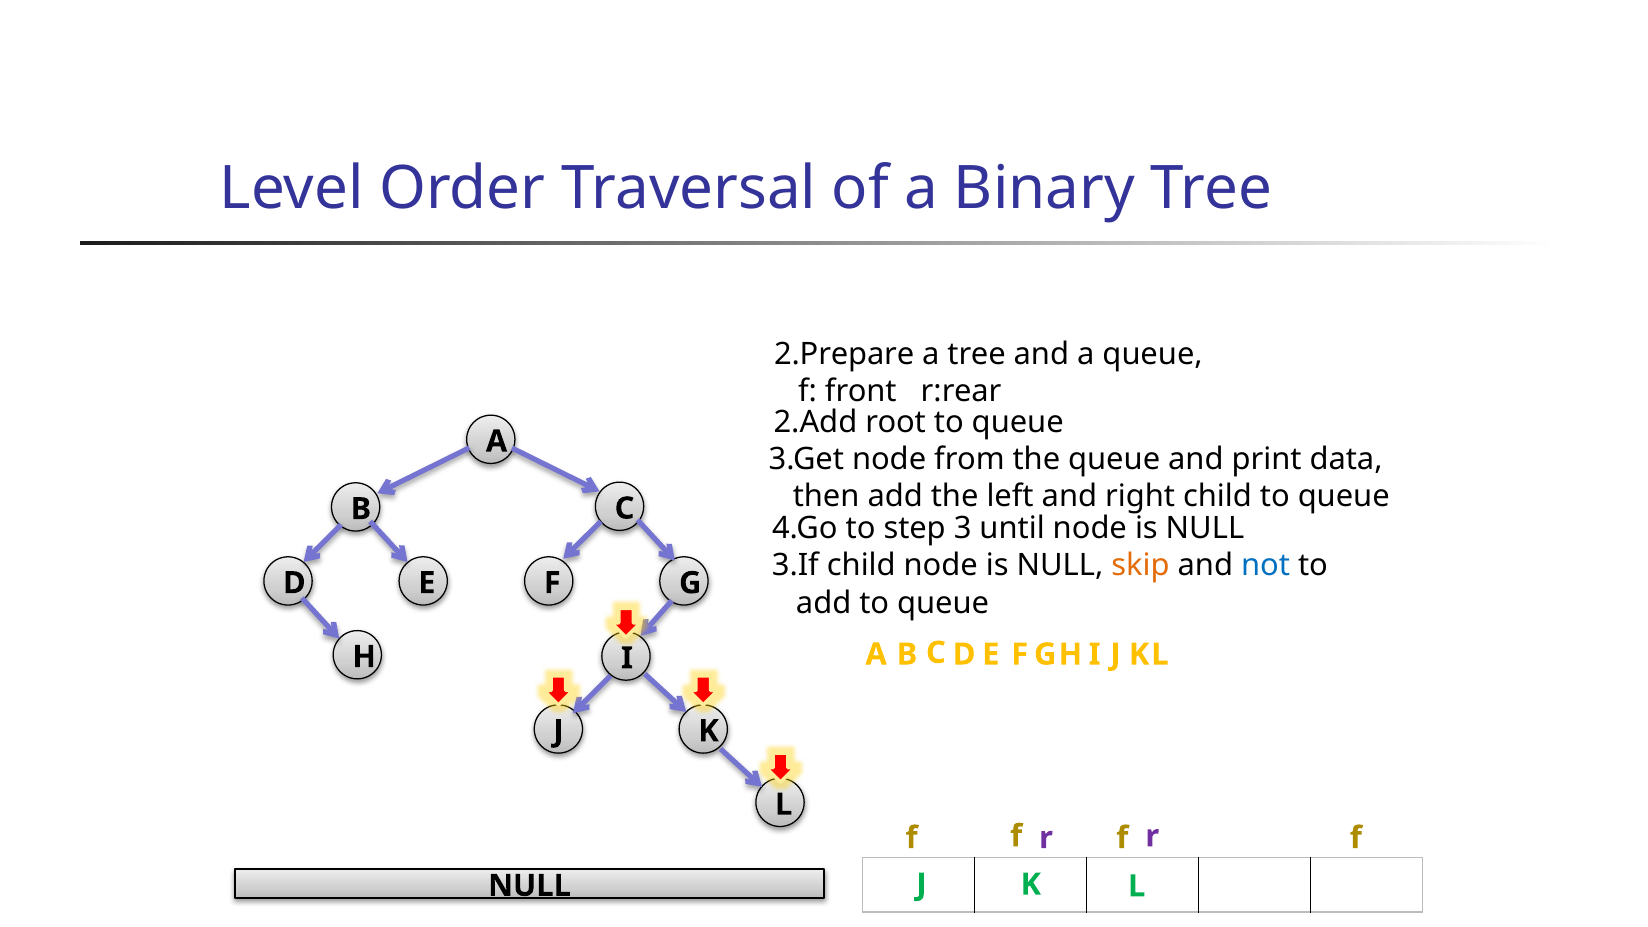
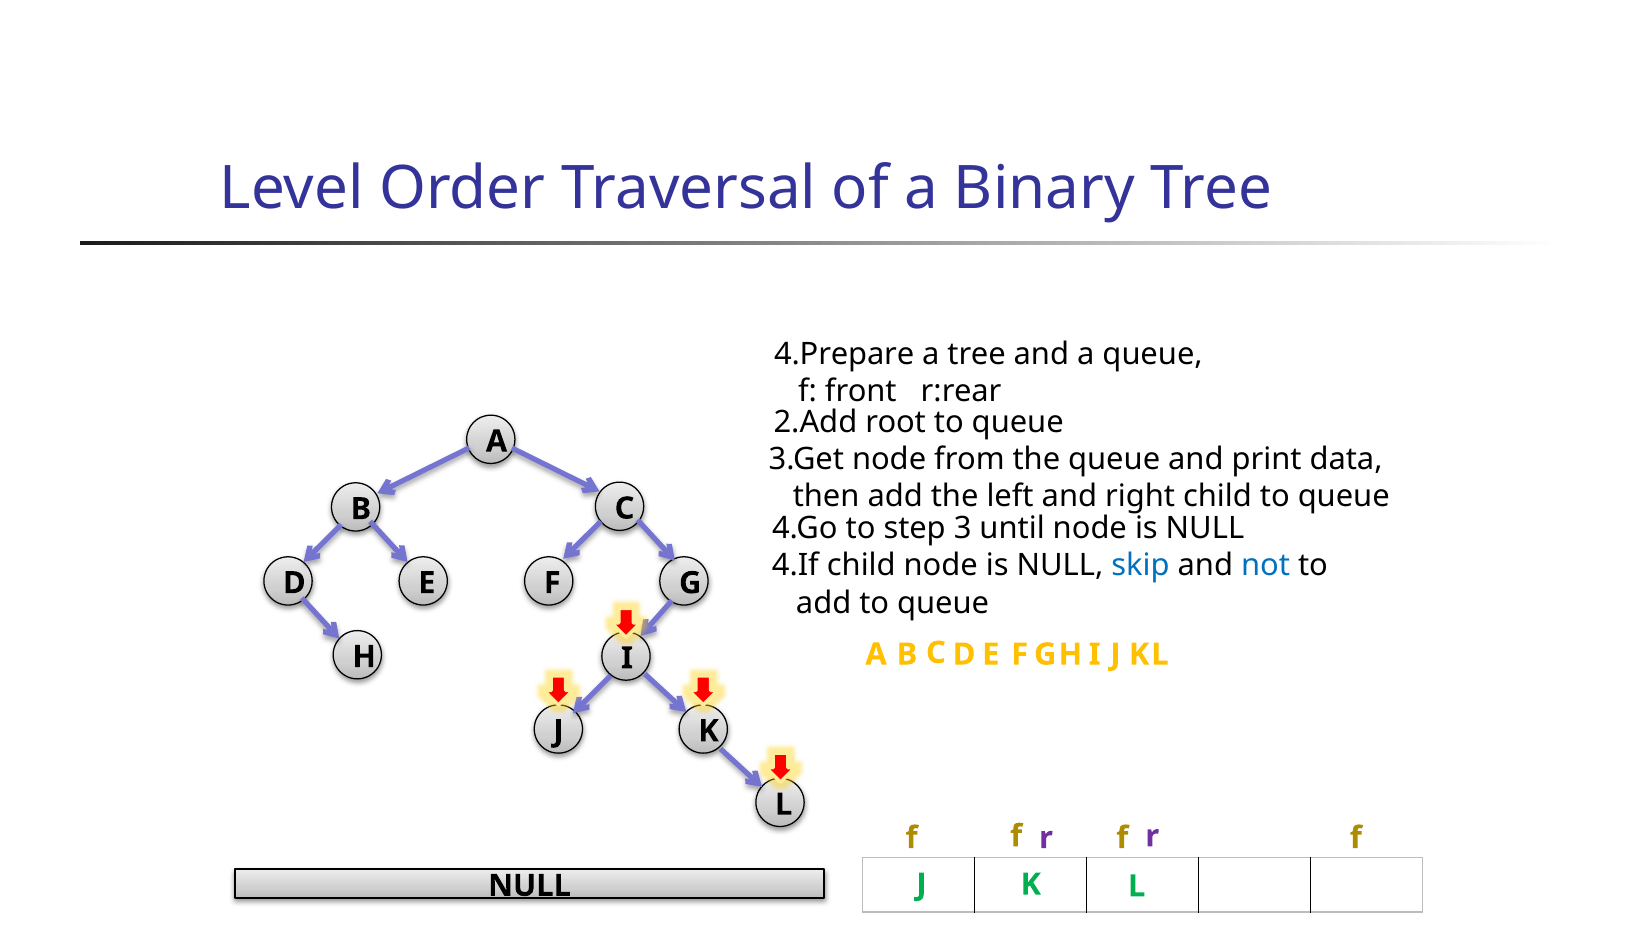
2.Prepare: 2.Prepare -> 4.Prepare (844, 355)
3.If: 3.If -> 4.If (795, 566)
skip colour: orange -> blue (1140, 566)
